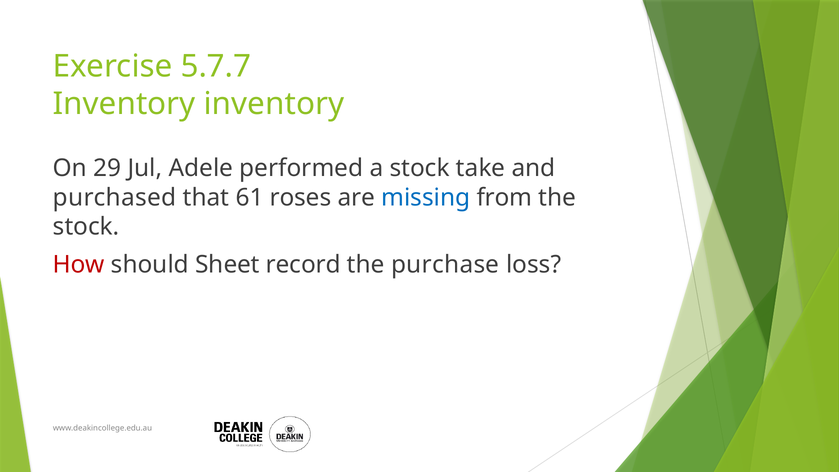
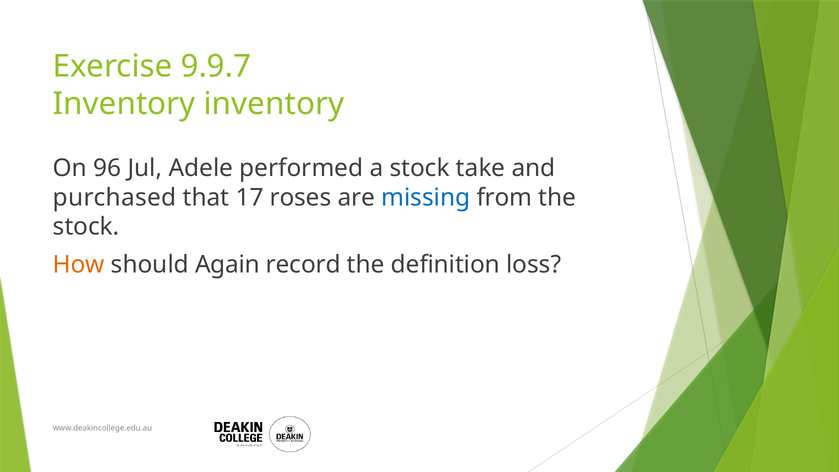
5.7.7: 5.7.7 -> 9.9.7 (216, 66)
29: 29 -> 96 (107, 168)
61: 61 -> 17 (250, 197)
How colour: red -> orange (79, 265)
Sheet: Sheet -> Again (228, 265)
purchase: purchase -> definition (445, 265)
